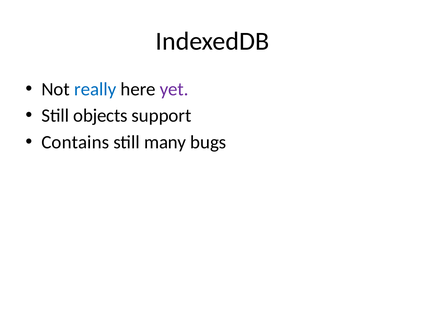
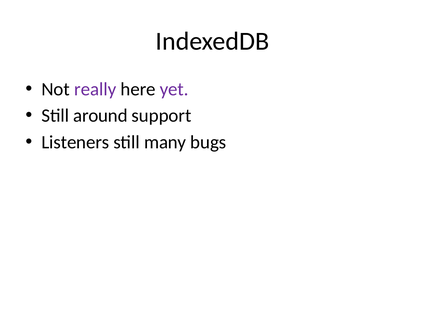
really colour: blue -> purple (95, 89)
objects: objects -> around (100, 116)
Contains: Contains -> Listeners (75, 142)
